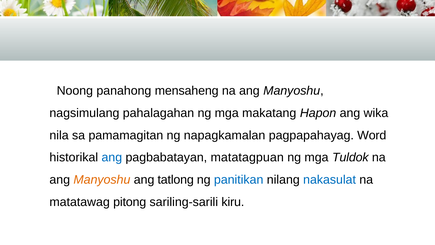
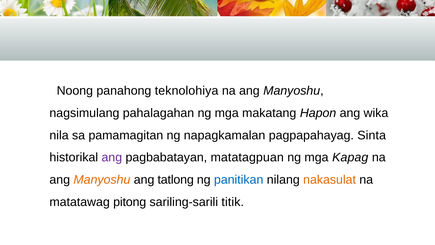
mensaheng: mensaheng -> teknolohiya (187, 91)
Word: Word -> Sinta (372, 135)
ang colour: blue -> purple (112, 157)
Tuldok: Tuldok -> Kapag (350, 157)
nakasulat colour: blue -> orange (330, 179)
kiru: kiru -> titik (233, 202)
